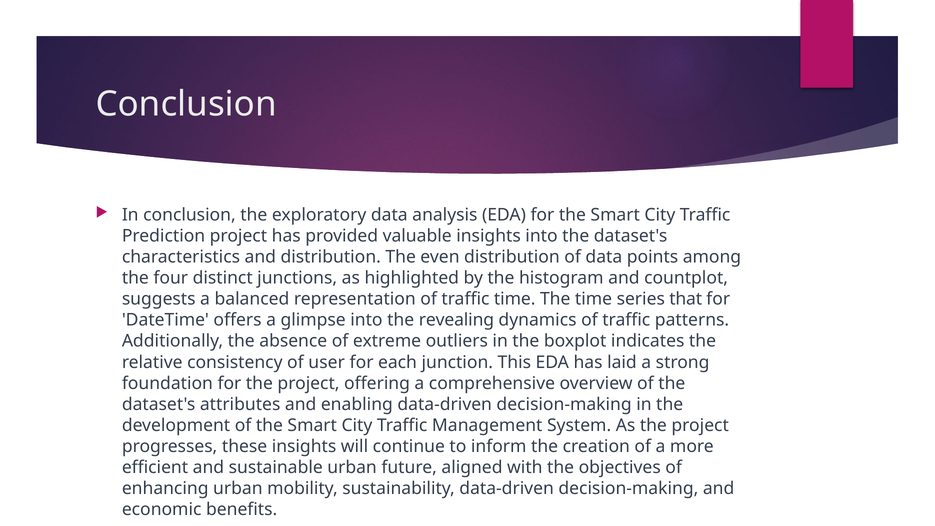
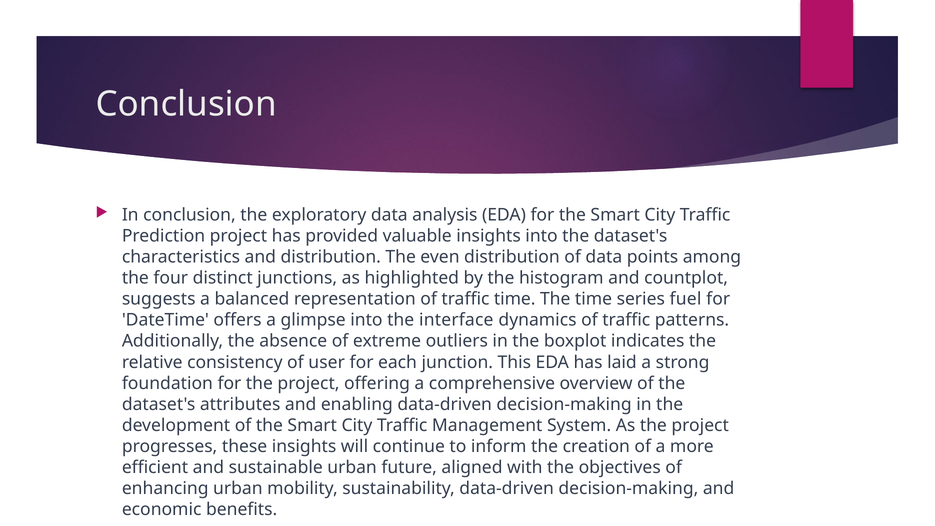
that: that -> fuel (686, 299)
revealing: revealing -> interface (456, 320)
